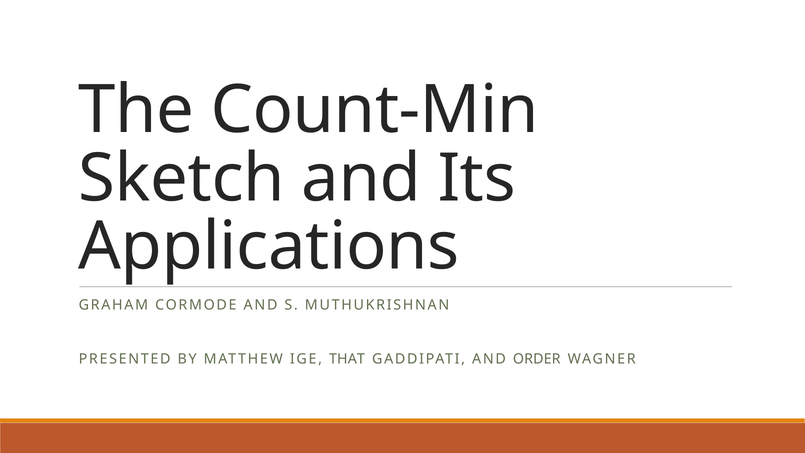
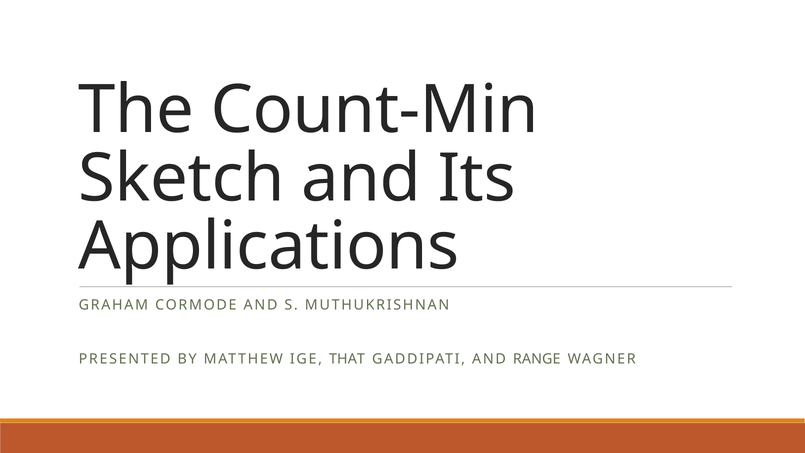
ORDER: ORDER -> RANGE (537, 359)
